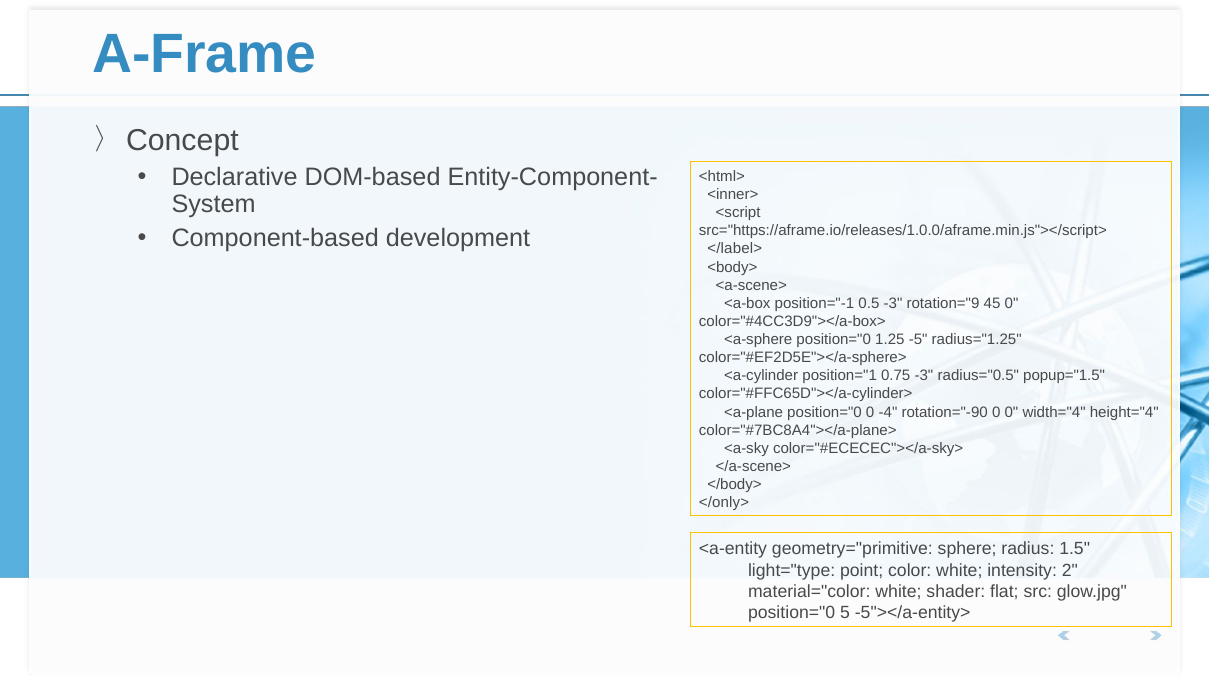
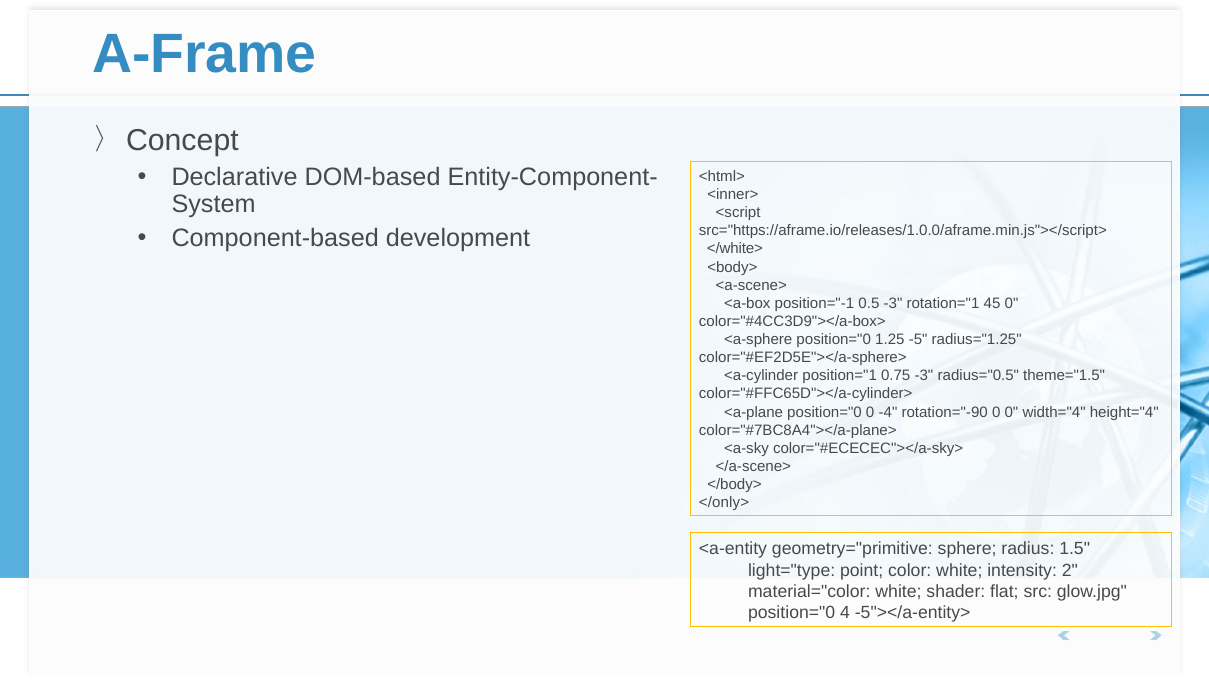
</label>: </label> -> </white> (735, 249)
rotation="9: rotation="9 -> rotation="1 (943, 303)
popup="1.5: popup="1.5 -> theme="1.5 (1064, 376)
5: 5 -> 4 (845, 613)
